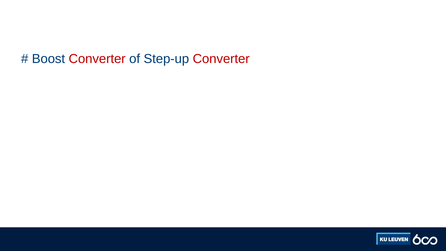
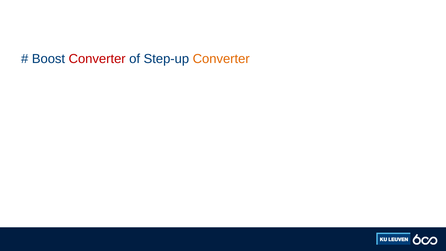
Converter colour: red -> orange (221, 59)
